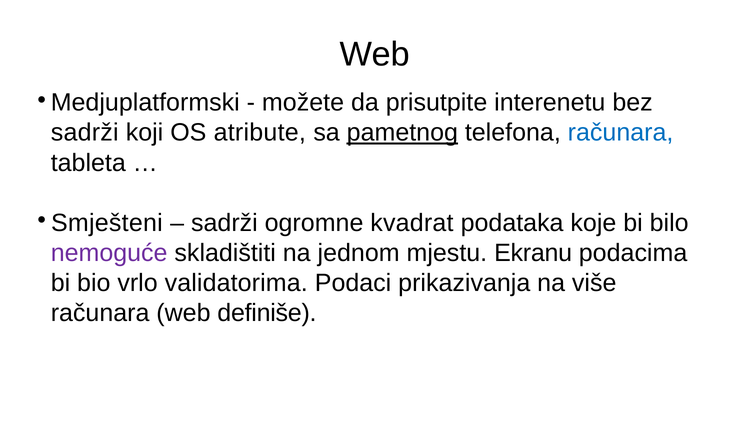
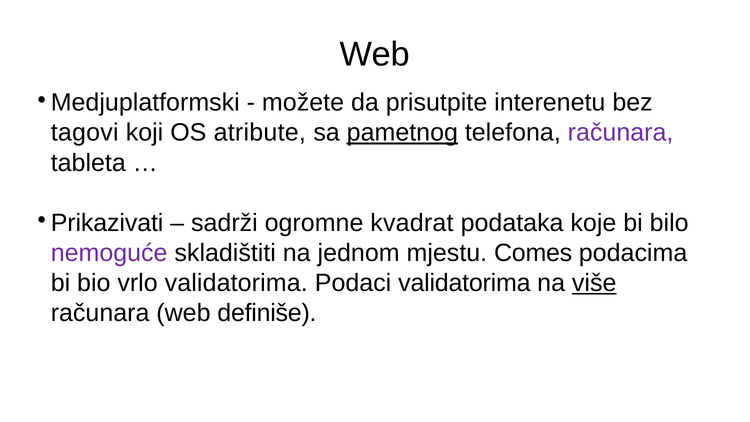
sadrži: sadrži -> tagovi (85, 133)
računara colour: blue -> purple (621, 133)
Smješteni: Smješteni -> Prikazivati (107, 223)
Ekranu: Ekranu -> Comes (533, 253)
Podaci prikazivanja: prikazivanja -> validatorima (464, 283)
više underline: none -> present (594, 283)
